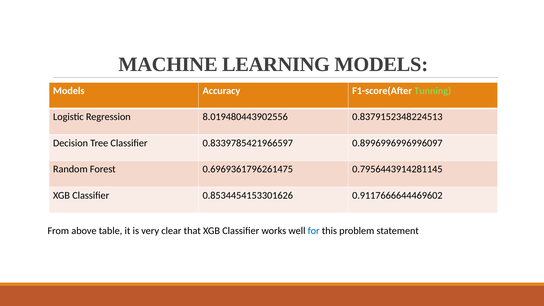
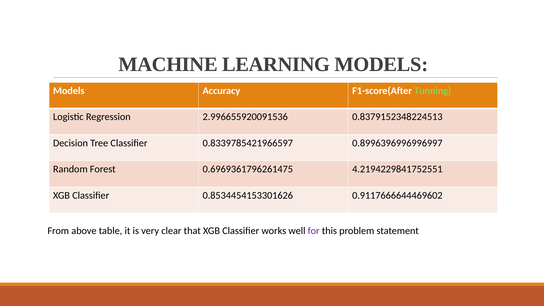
8.019480443902556: 8.019480443902556 -> 2.996655920091536 (245, 117)
0.8996996996996097: 0.8996996996996097 -> 0.8996396996996997 (397, 143)
0.7956443914281145: 0.7956443914281145 -> 4.2194229841752551 (397, 169)
for colour: blue -> purple (314, 231)
